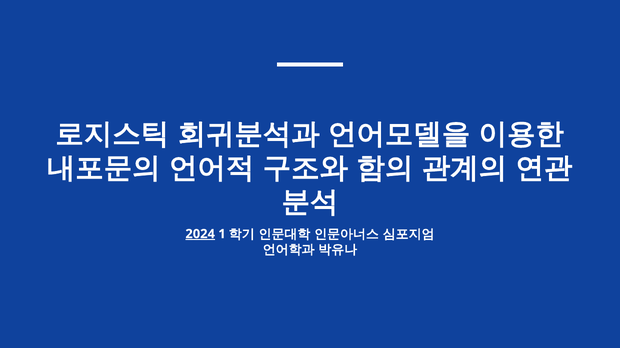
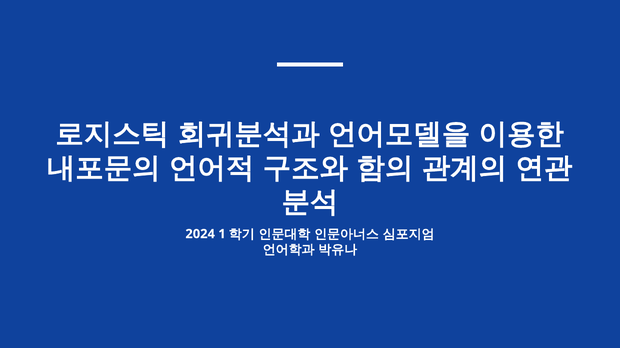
2024 underline: present -> none (200, 234)
